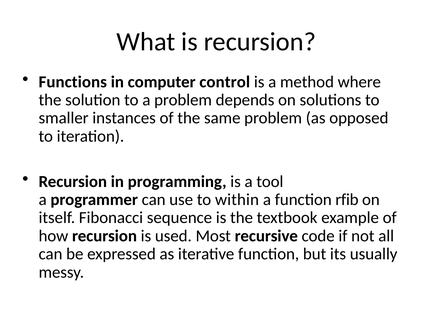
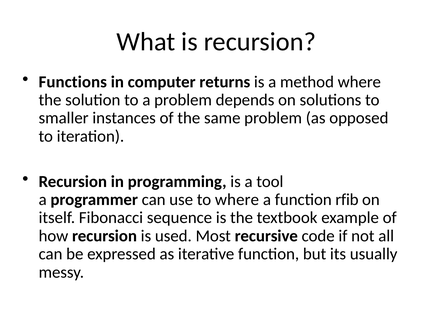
control: control -> returns (225, 82)
to within: within -> where (237, 200)
